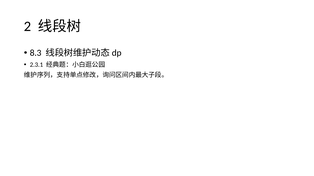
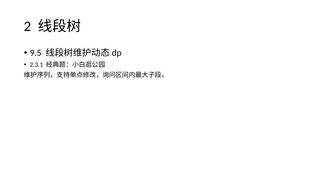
8.3: 8.3 -> 9.5 (36, 53)
